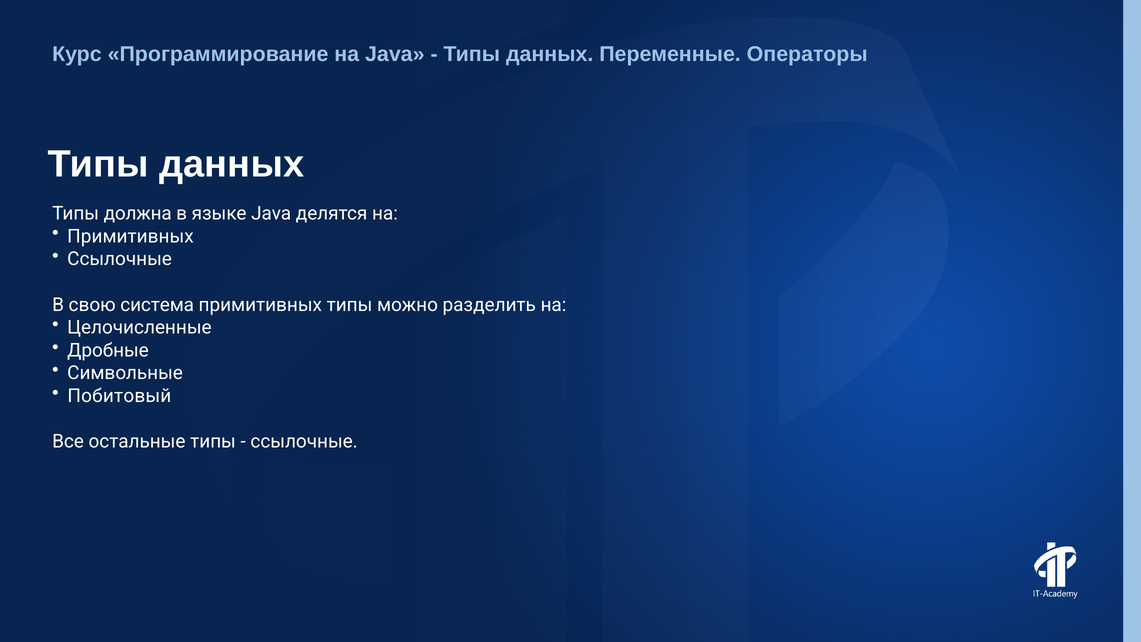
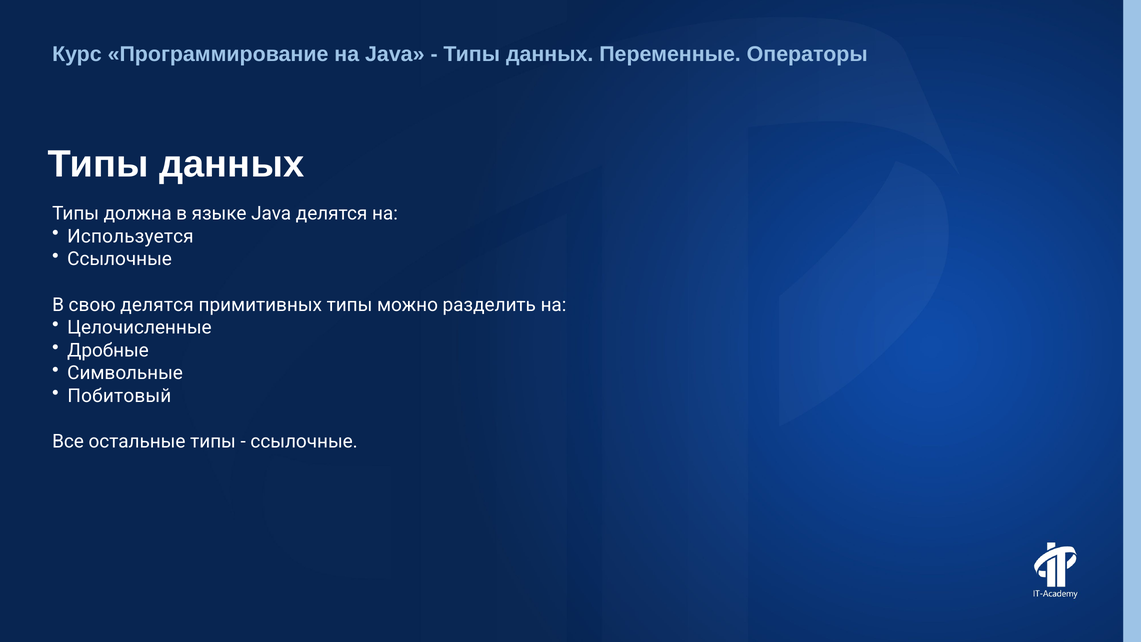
Примитивных: Примитивных -> Используется (130, 236)
свою система: система -> делятся (157, 305)
